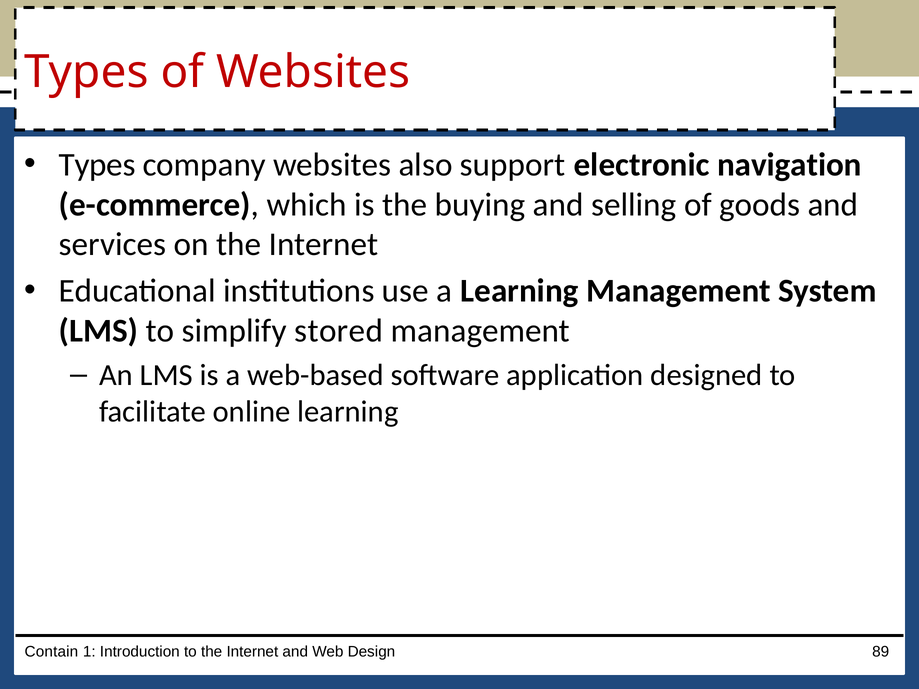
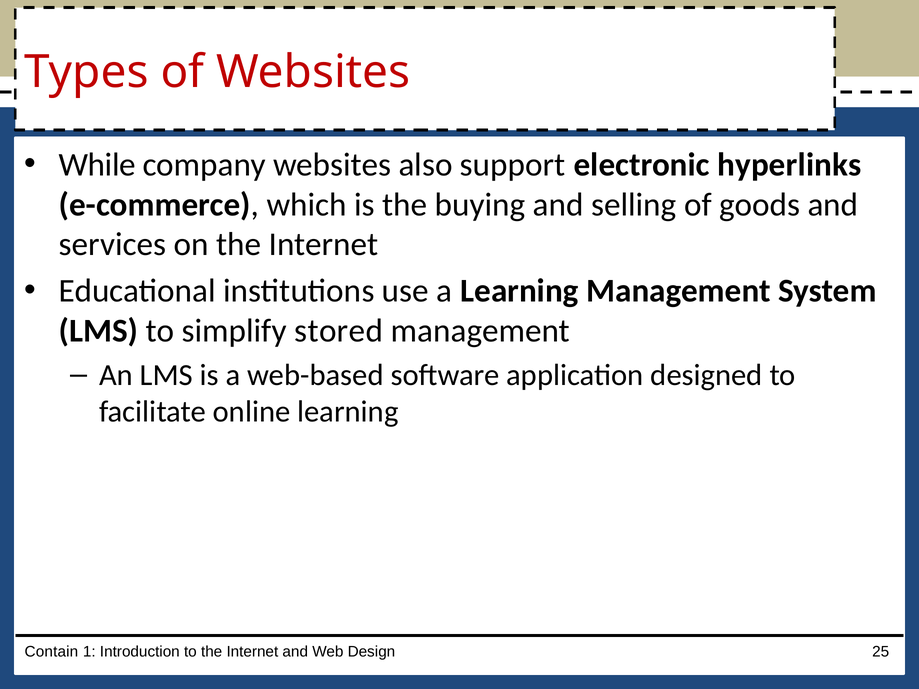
Types: Types -> While (97, 165)
navigation: navigation -> hyperlinks (789, 165)
89: 89 -> 25 (881, 652)
